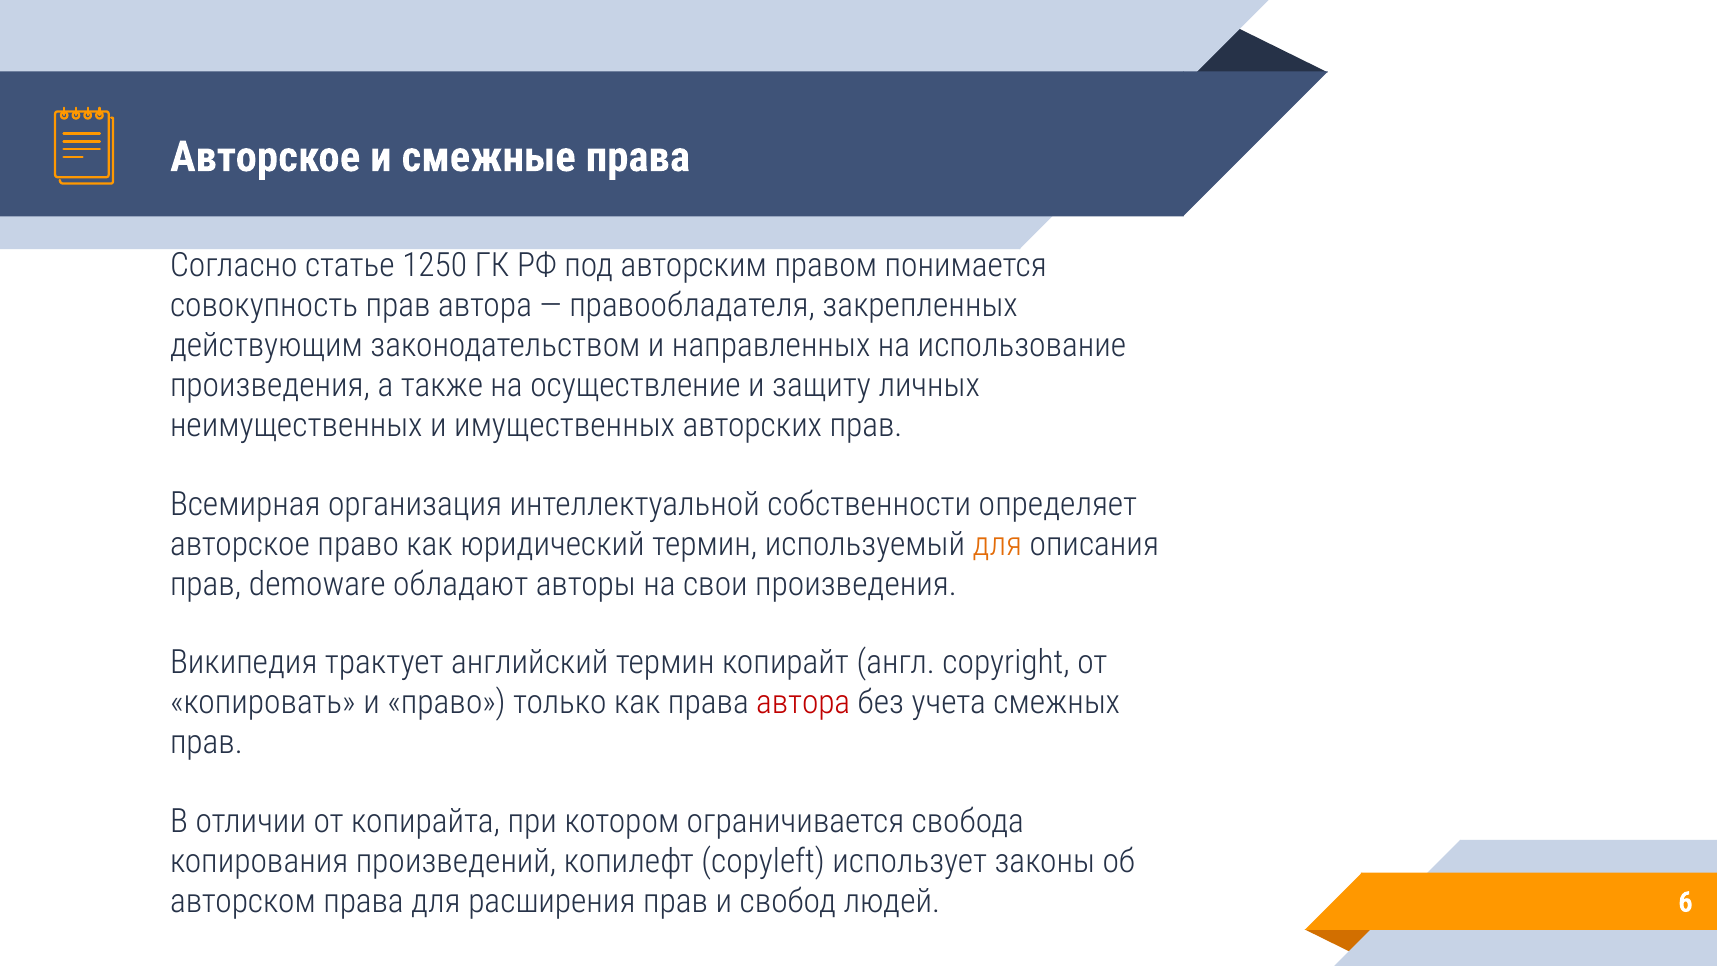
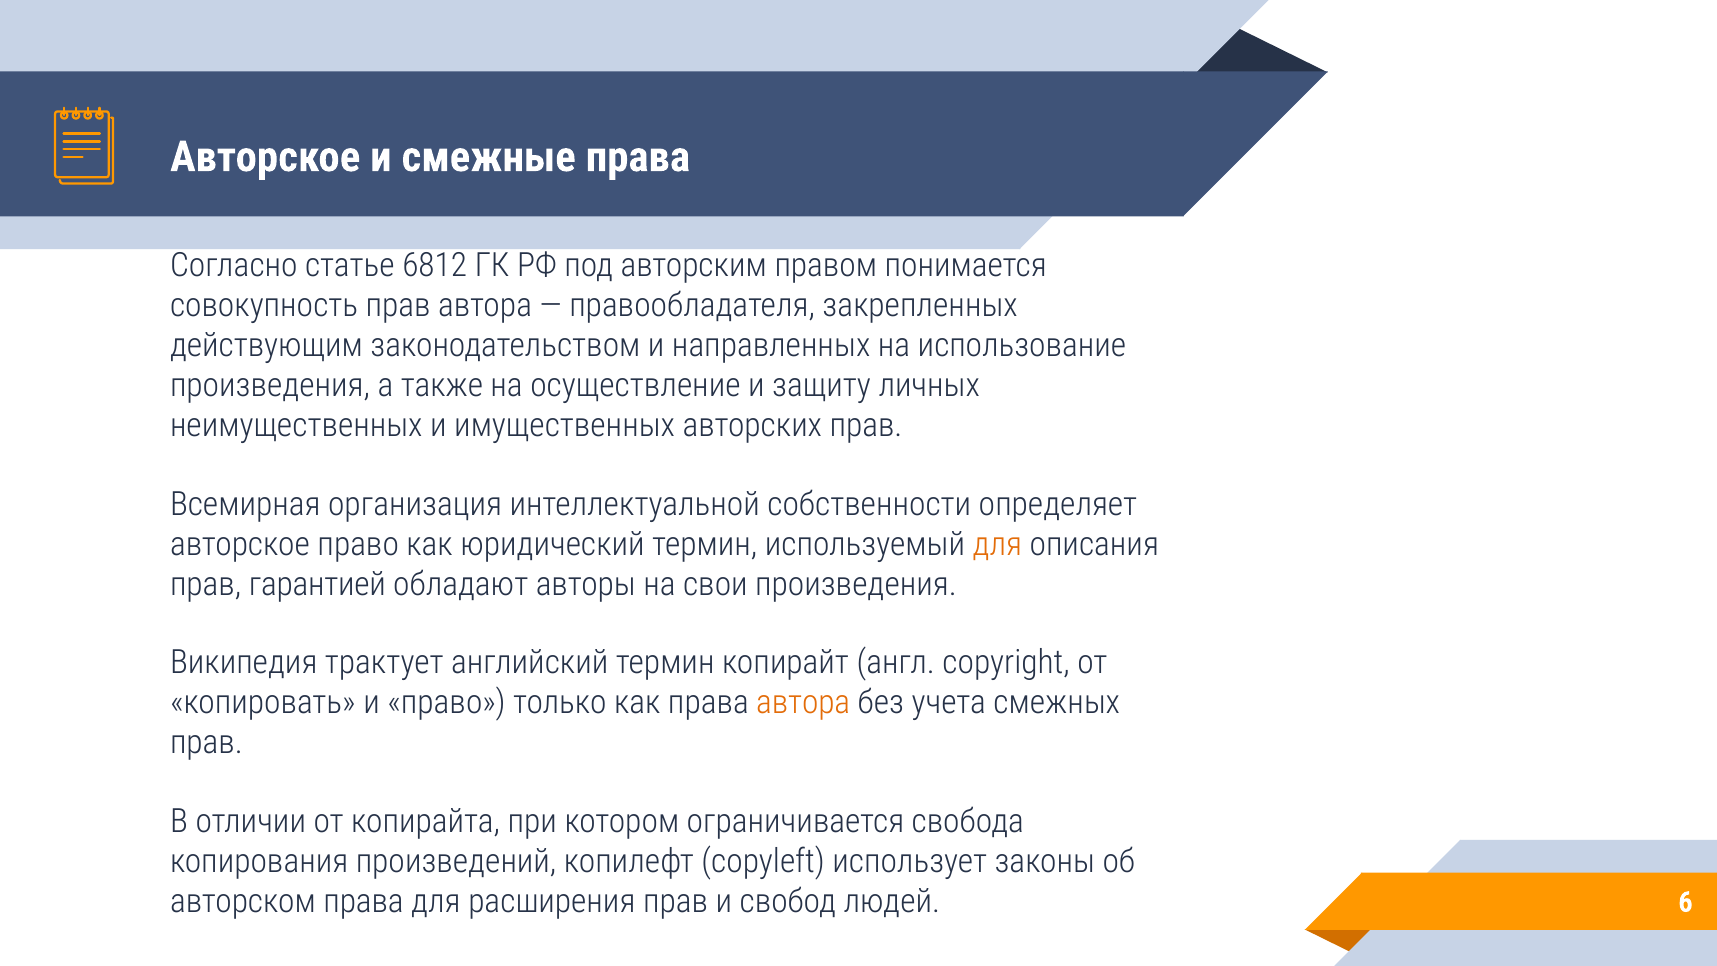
1250: 1250 -> 6812 (435, 266)
demoware: demoware -> гарантией (317, 584)
автора colour: red -> orange (803, 703)
